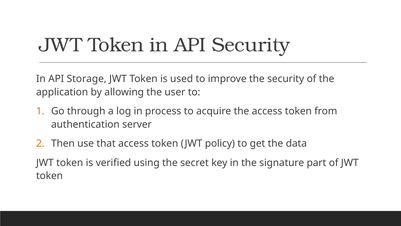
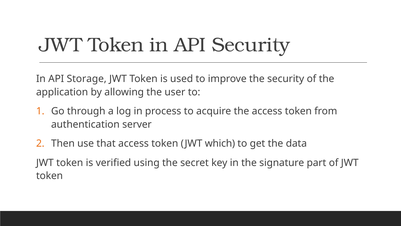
policy: policy -> which (220, 143)
